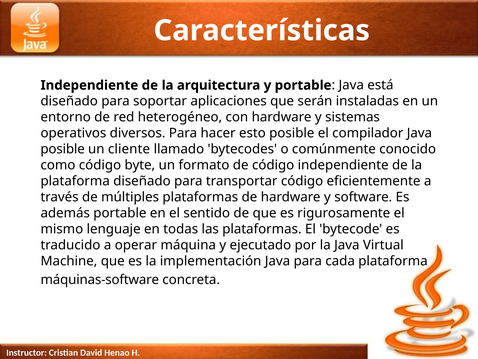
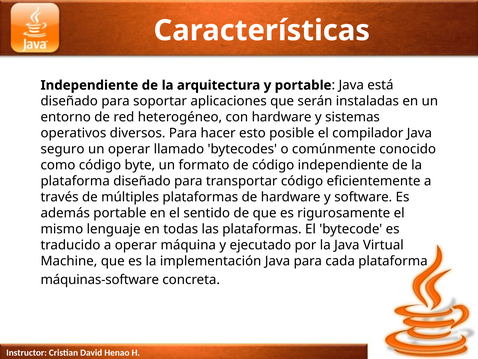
posible: posible -> seguro (63, 149)
un cliente: cliente -> operar (129, 149)
